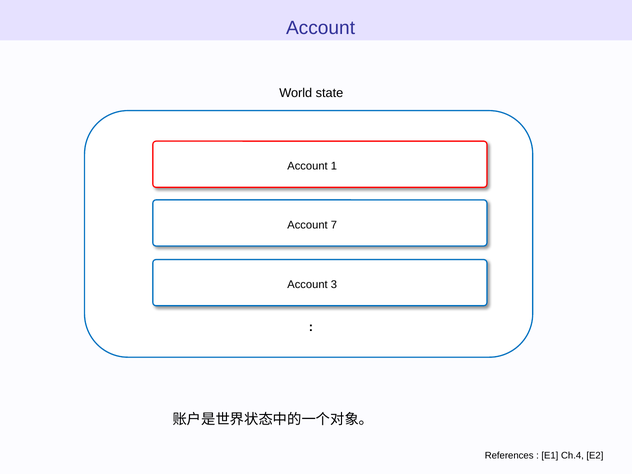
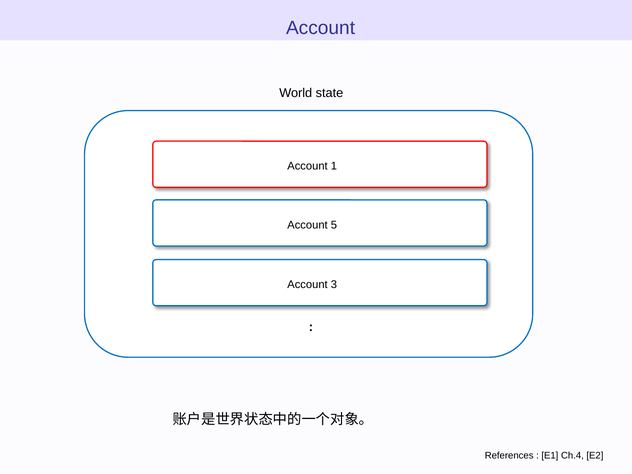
7: 7 -> 5 (334, 225)
